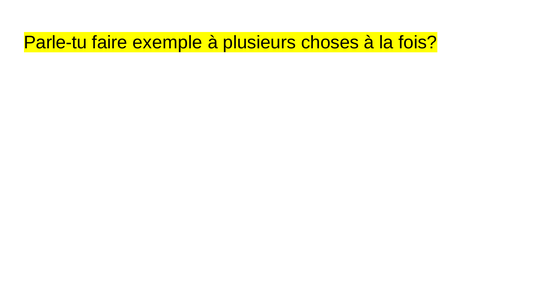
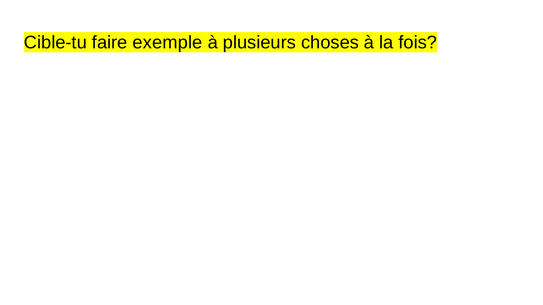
Parle-tu: Parle-tu -> Cible-tu (55, 42)
